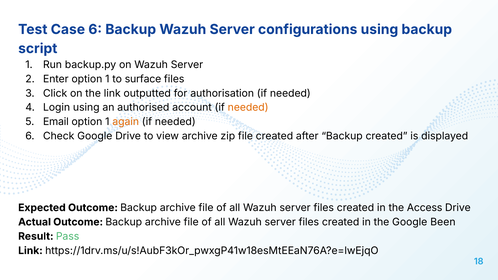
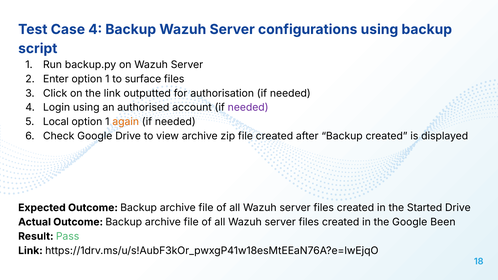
Case 6: 6 -> 4 (95, 29)
needed colour: orange -> purple (248, 108)
Email: Email -> Local (56, 122)
Access: Access -> Started (425, 208)
